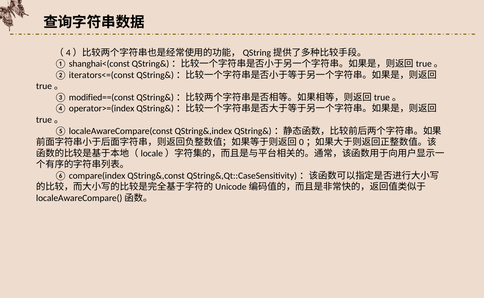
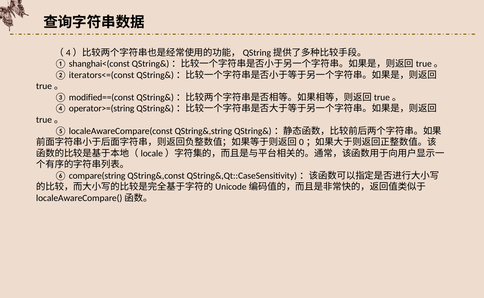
operator>=(index: operator>=(index -> operator>=(string (102, 108)
QString&,index: QString&,index -> QString&,string (203, 131)
compare(index: compare(index -> compare(string (97, 175)
